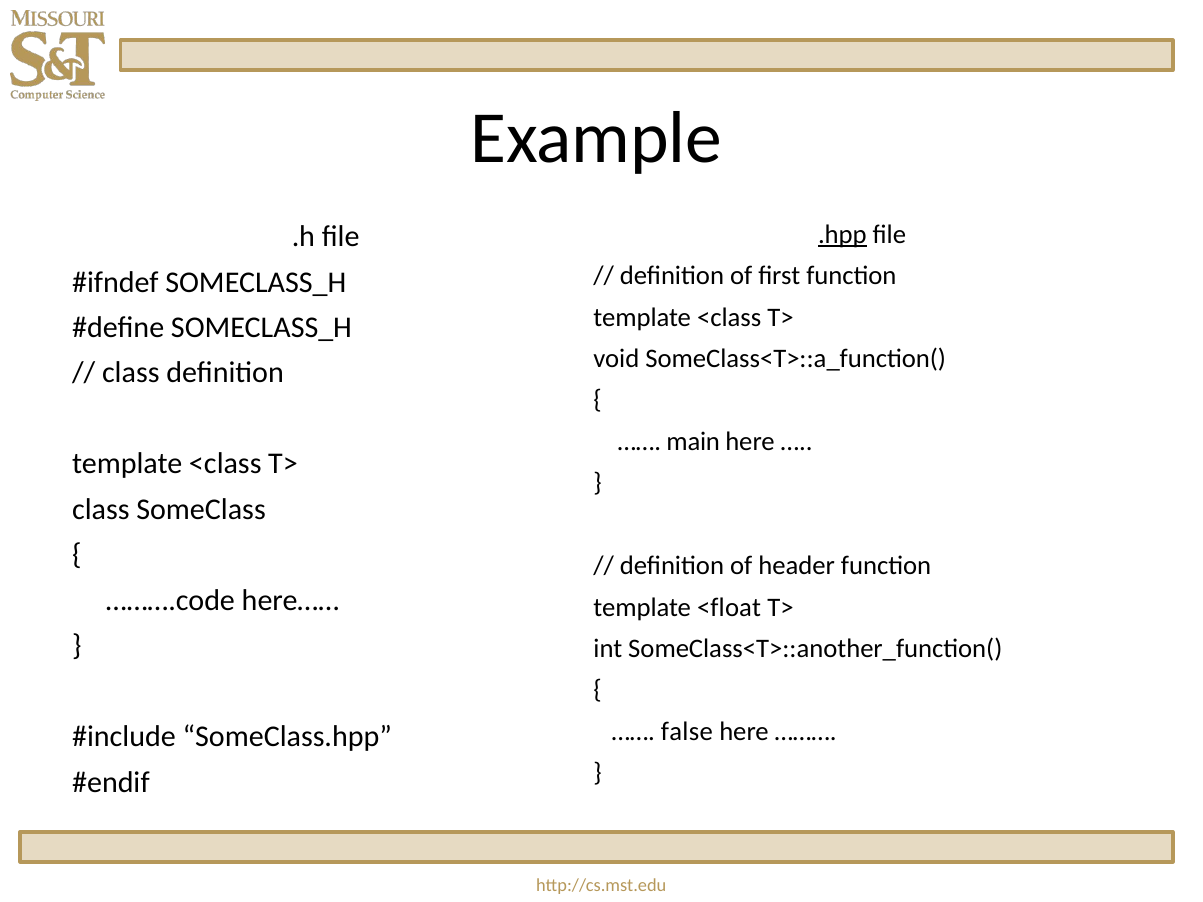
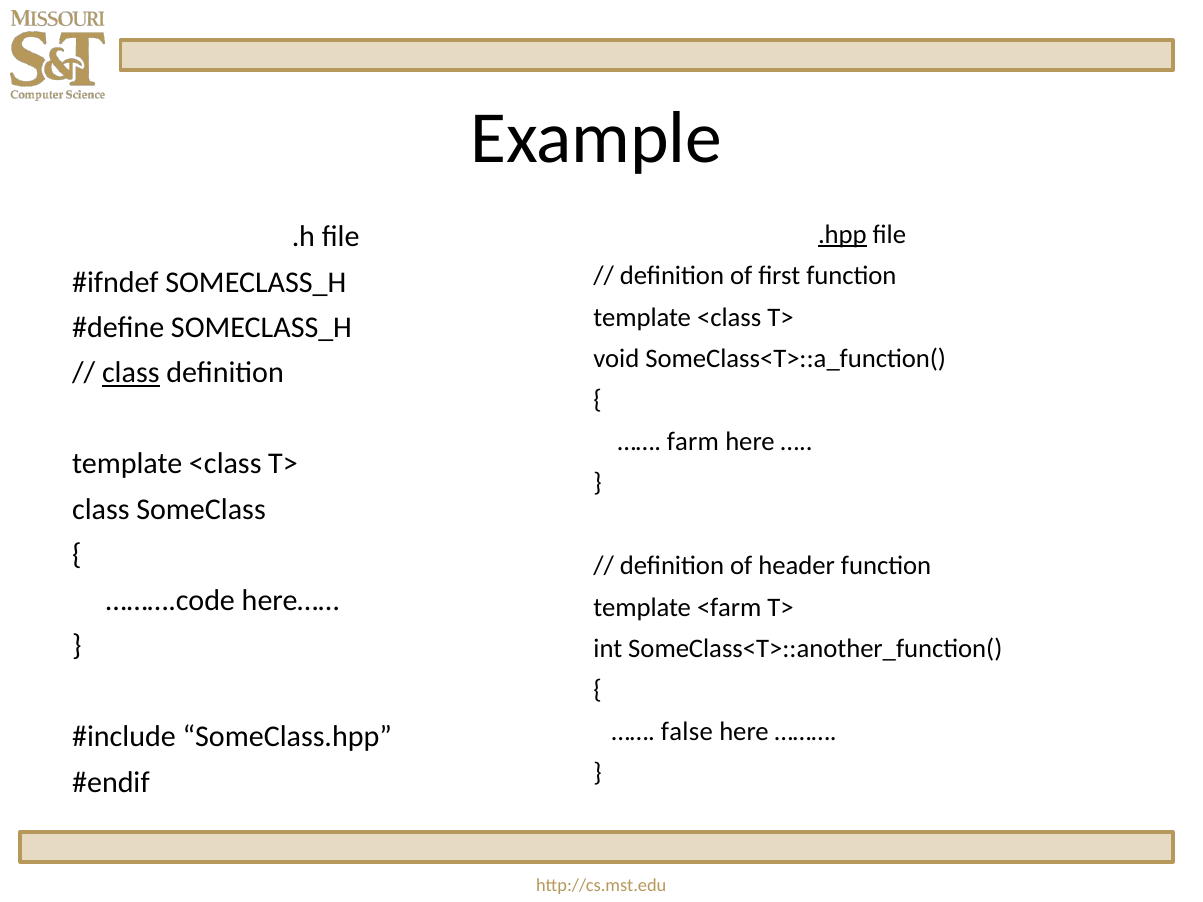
class underline: none -> present (131, 373)
main: main -> farm (693, 442)
<float: <float -> <farm (729, 607)
